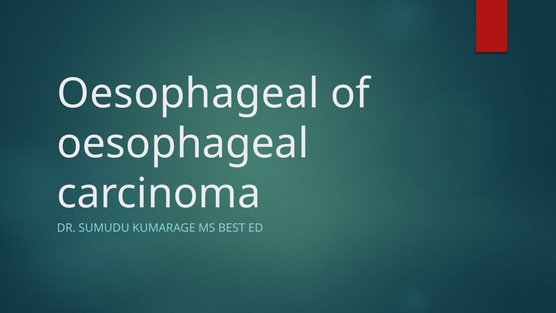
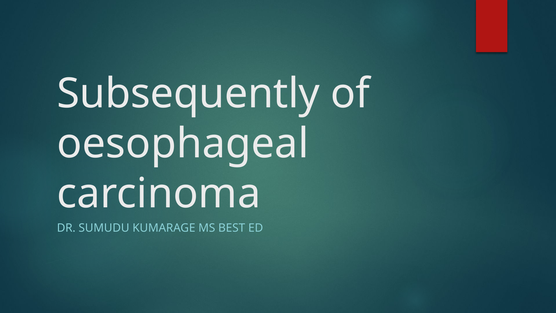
Oesophageal: Oesophageal -> Subsequently (188, 94)
